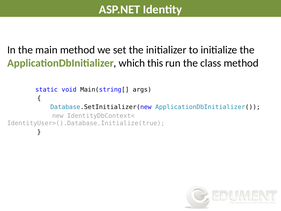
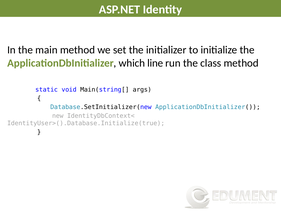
this: this -> line (155, 63)
